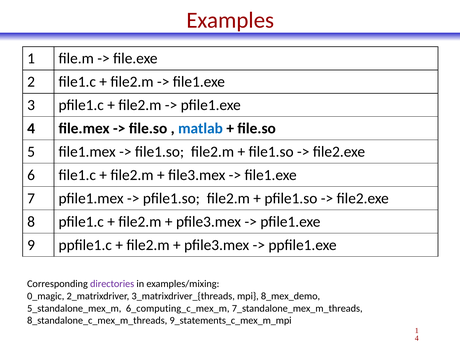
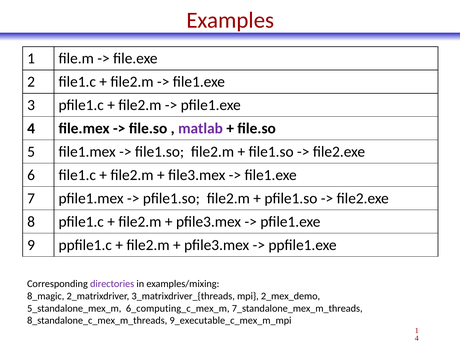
matlab colour: blue -> purple (200, 128)
0_magic: 0_magic -> 8_magic (46, 296)
8_mex_demo: 8_mex_demo -> 2_mex_demo (291, 296)
9_statements_c_mex_m_mpi: 9_statements_c_mex_m_mpi -> 9_executable_c_mex_m_mpi (231, 321)
